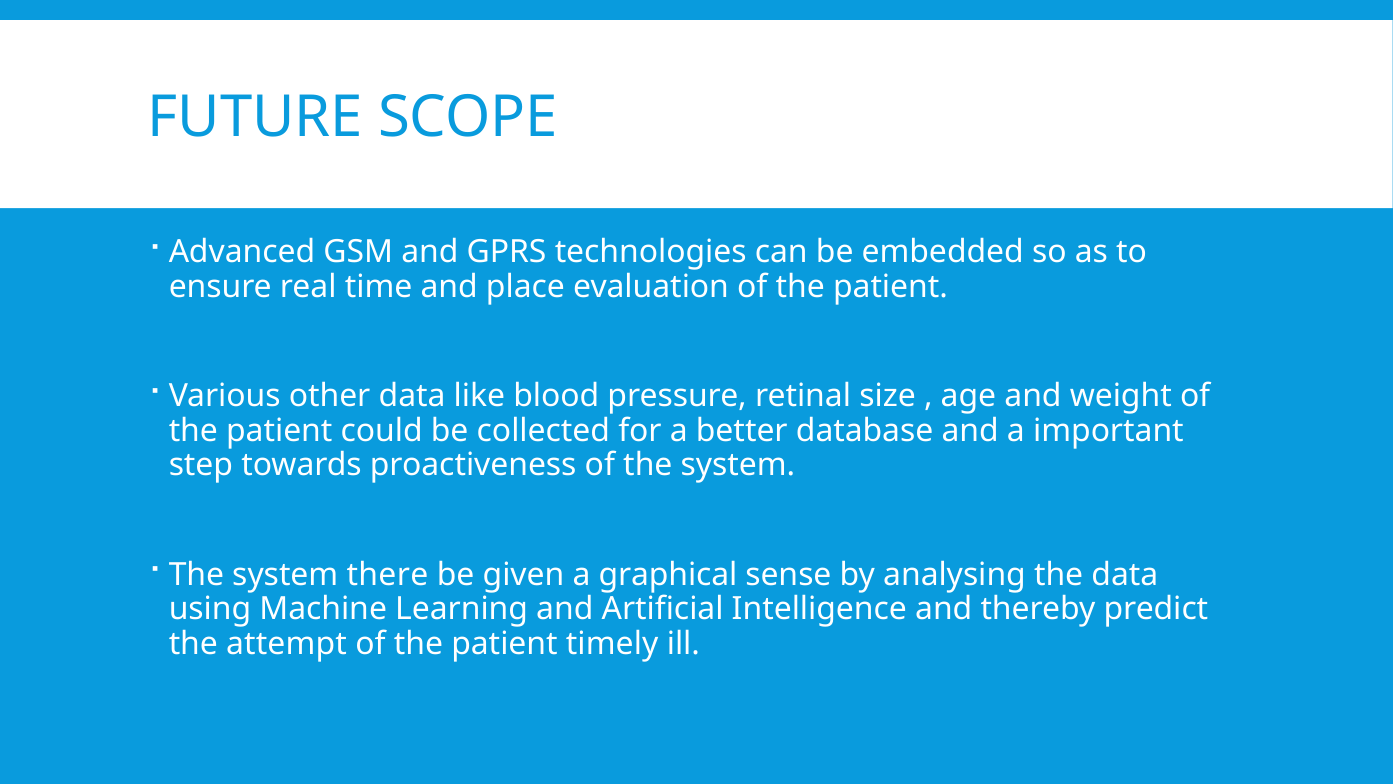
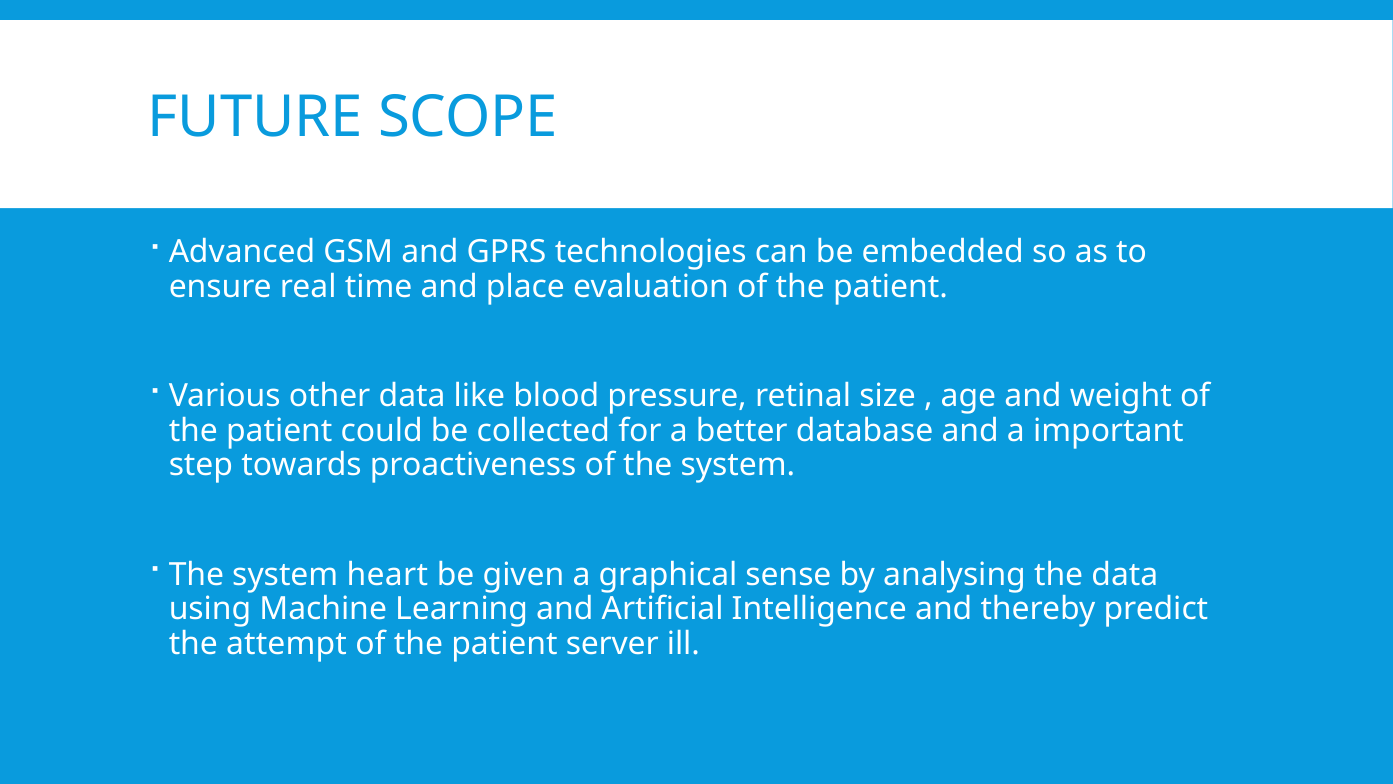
there: there -> heart (387, 575)
timely: timely -> server (612, 643)
